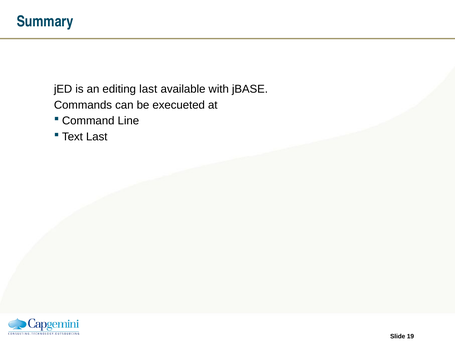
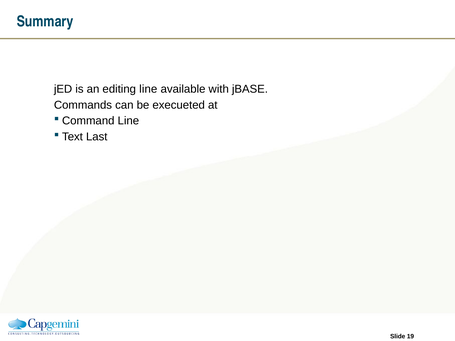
editing last: last -> line (148, 89)
